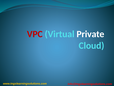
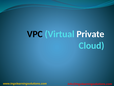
VPC colour: red -> black (35, 34)
